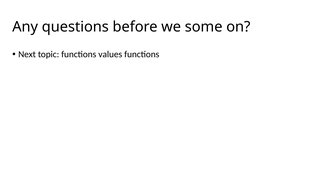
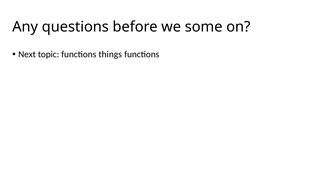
values: values -> things (110, 54)
